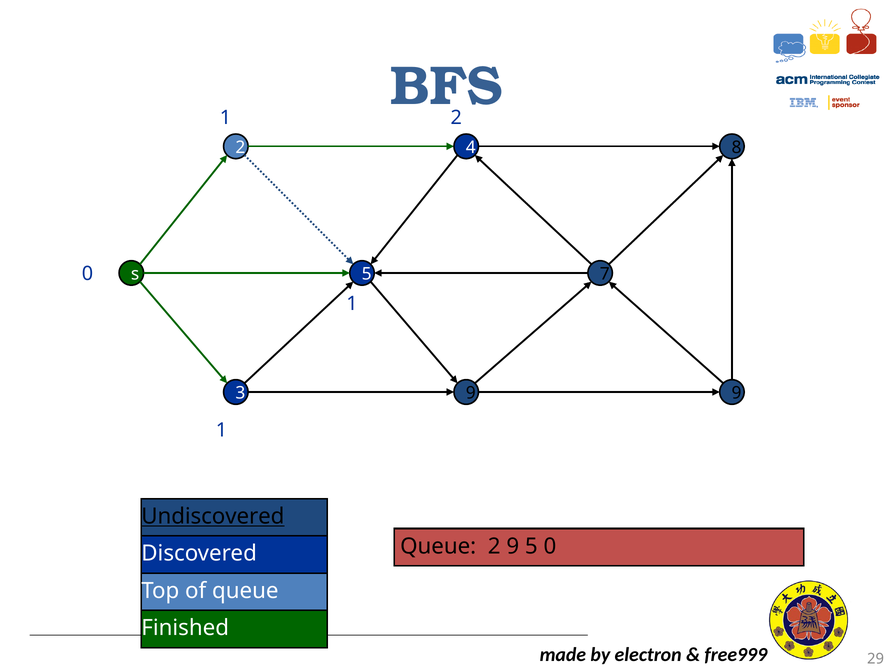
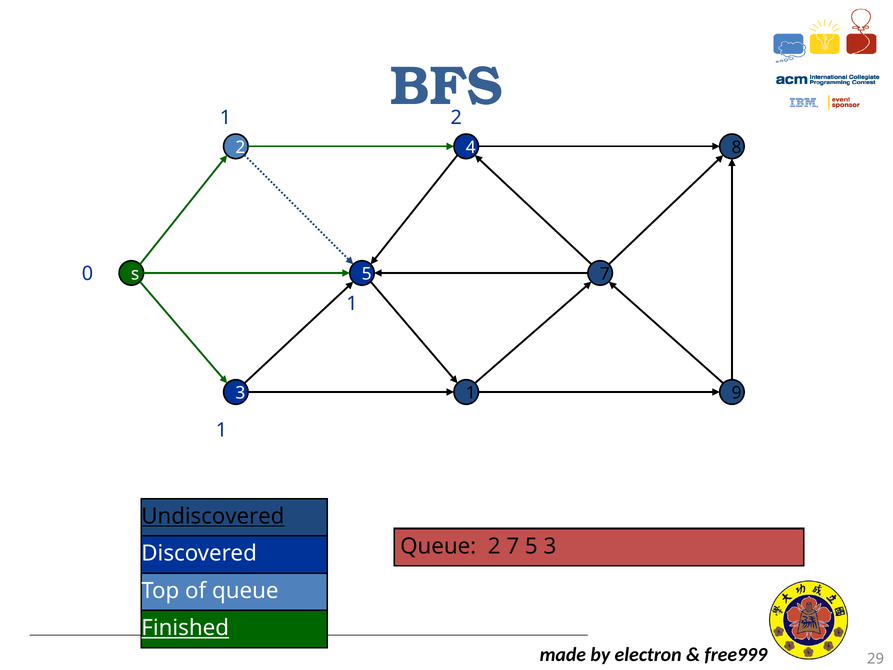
3 9: 9 -> 1 (471, 393)
2 9: 9 -> 7 (513, 546)
5 0: 0 -> 3 (550, 546)
Finished underline: none -> present (185, 628)
